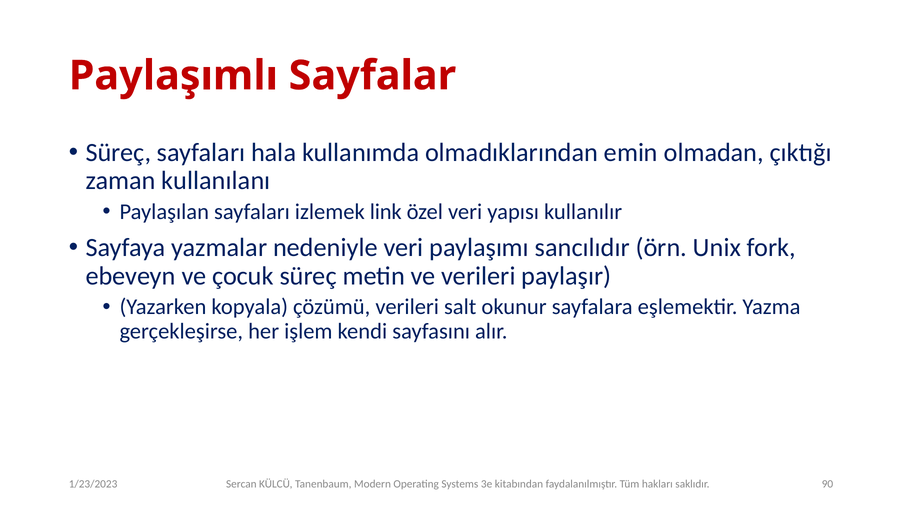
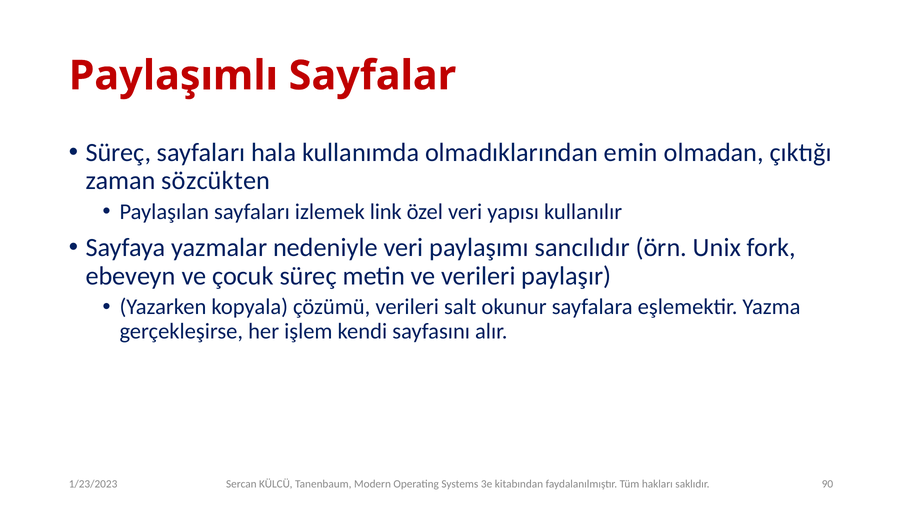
kullanılanı: kullanılanı -> sözcükten (216, 181)
